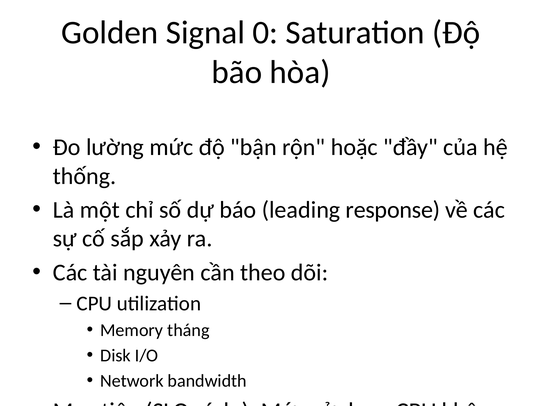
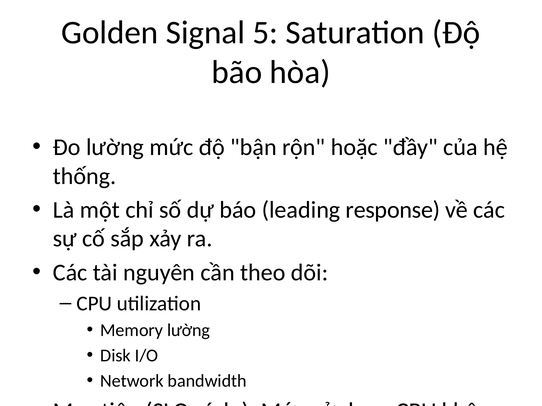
Signal 0: 0 -> 5 (265, 33)
Memory tháng: tháng -> lường (189, 331)
